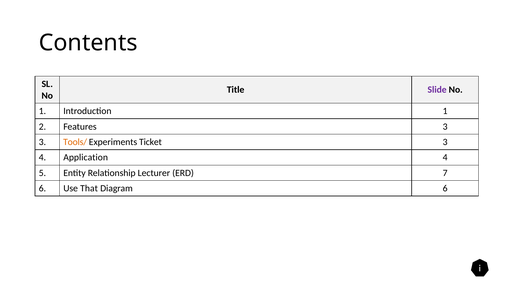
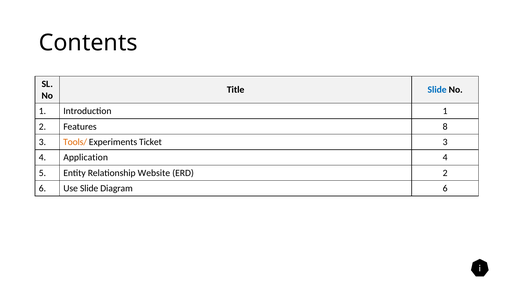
Slide colour: purple -> blue (437, 90)
Features 3: 3 -> 8 (445, 127)
Lecturer: Lecturer -> Website (154, 173)
ERD 7: 7 -> 2 (445, 173)
Use That: That -> Slide (89, 189)
